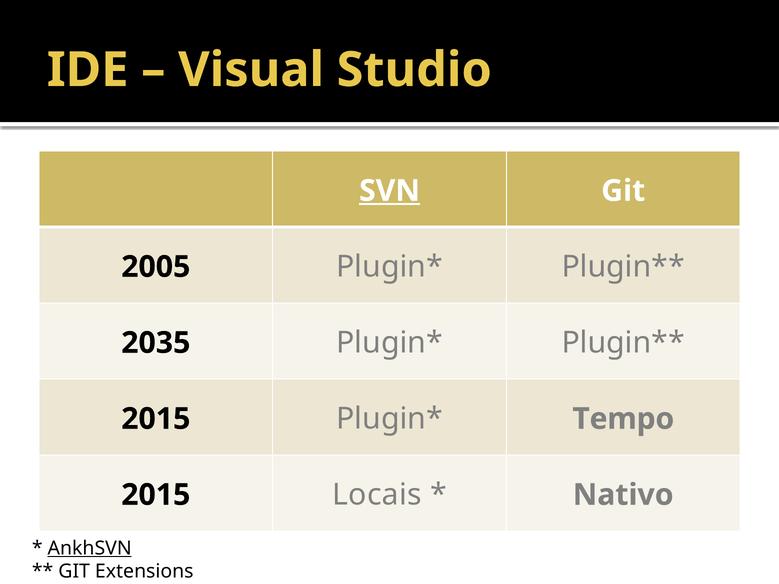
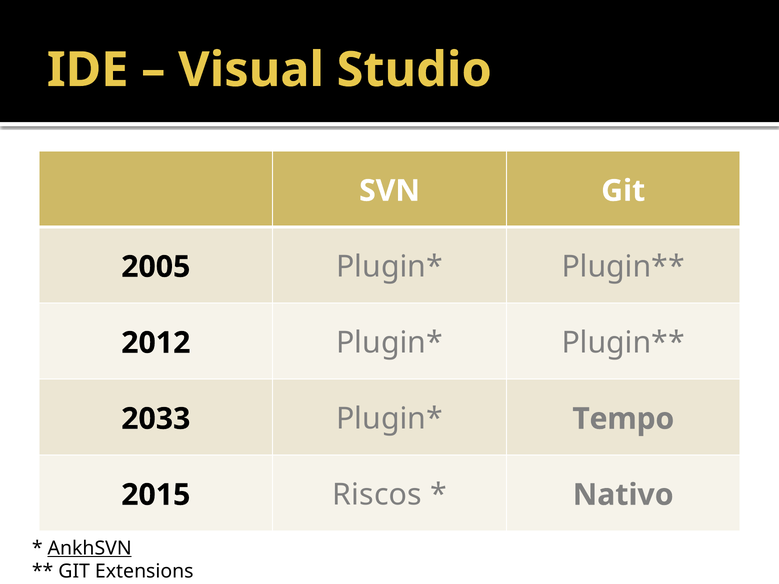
SVN underline: present -> none (390, 191)
2035: 2035 -> 2012 (156, 343)
2015: 2015 -> 2033 (156, 419)
Locais: Locais -> Riscos (377, 495)
